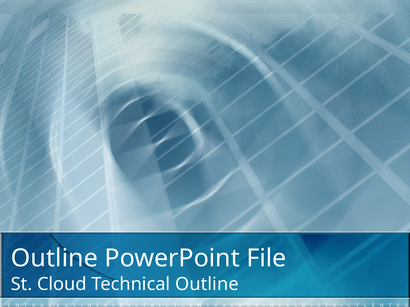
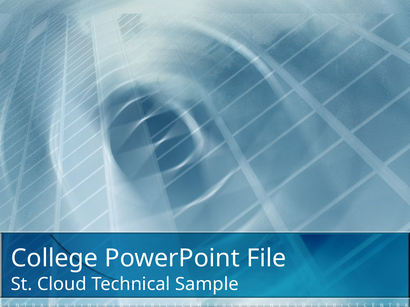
Outline: Outline -> College (54, 259)
Technical Outline: Outline -> Sample (207, 285)
